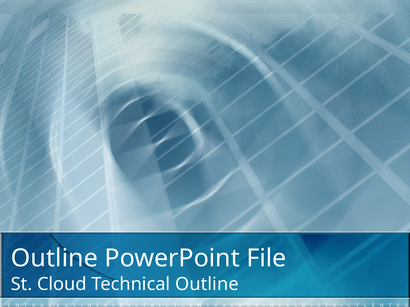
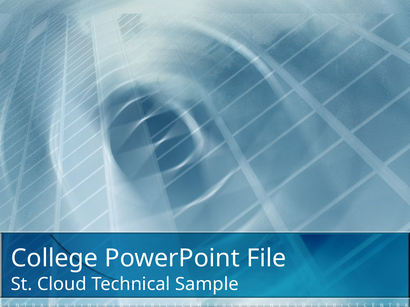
Outline: Outline -> College (54, 259)
Technical Outline: Outline -> Sample (207, 285)
